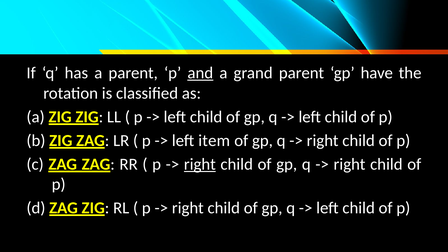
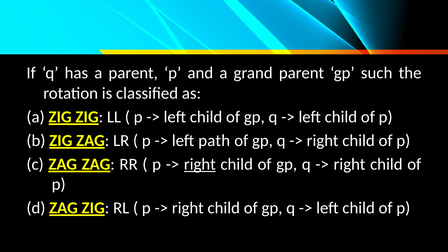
and underline: present -> none (200, 73)
have: have -> such (377, 73)
item: item -> path (214, 141)
